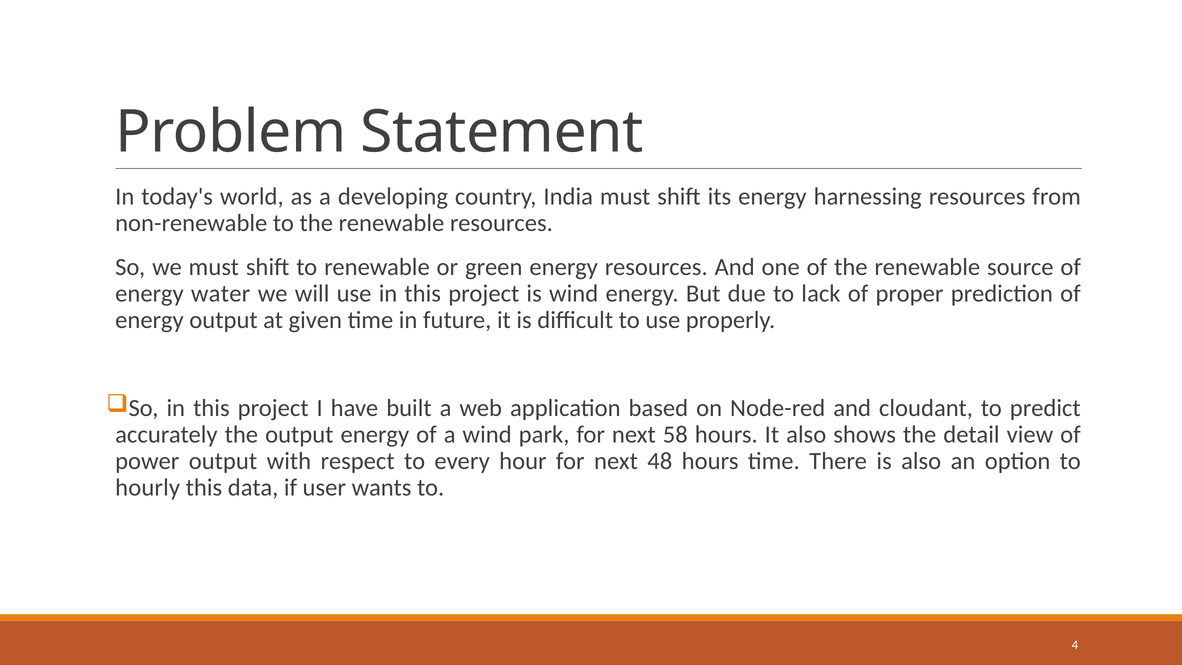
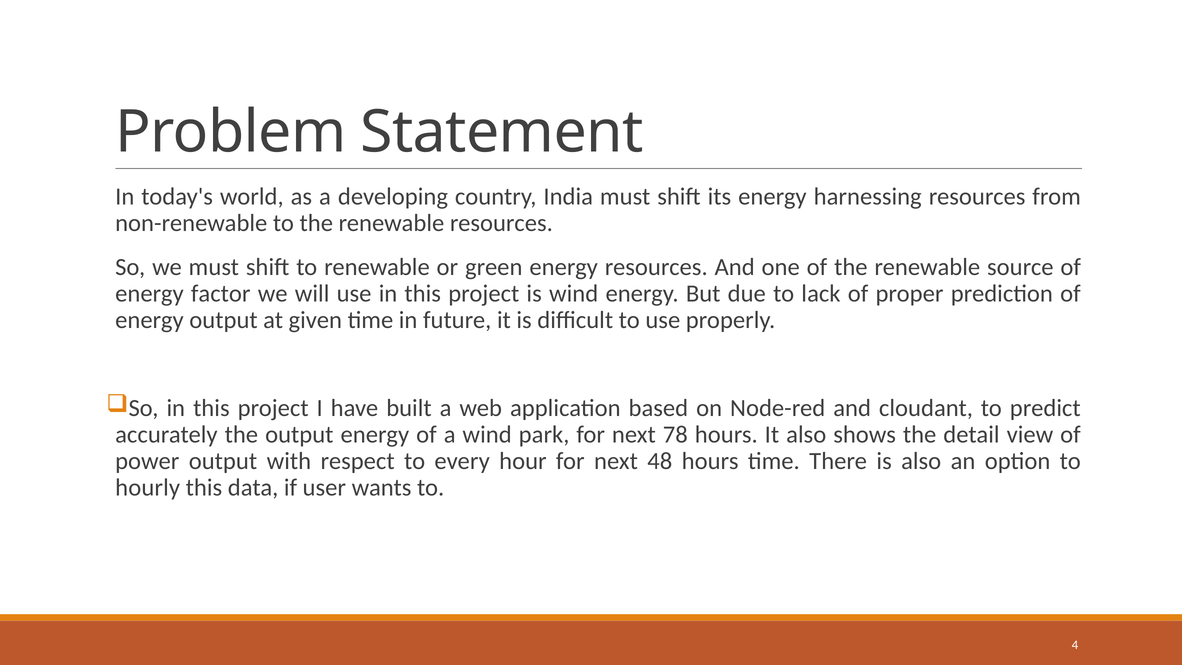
water: water -> factor (221, 294)
58: 58 -> 78 (675, 434)
